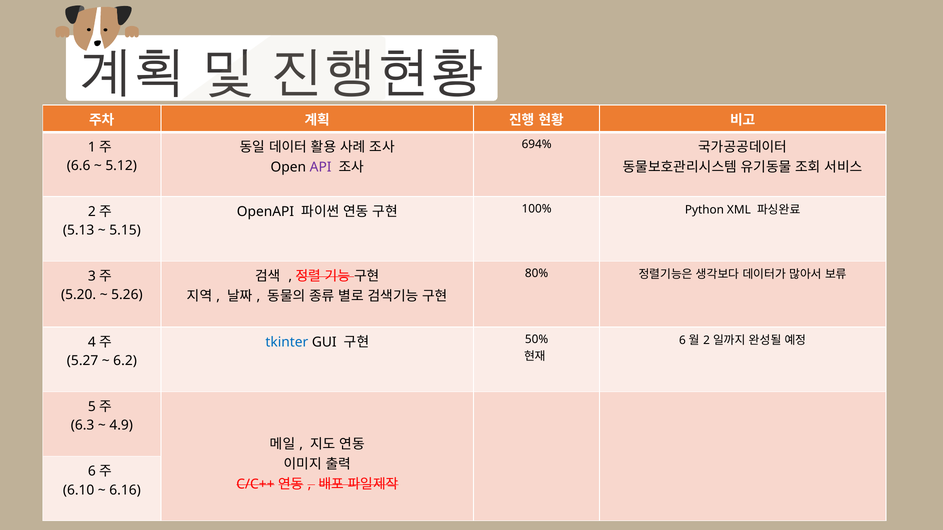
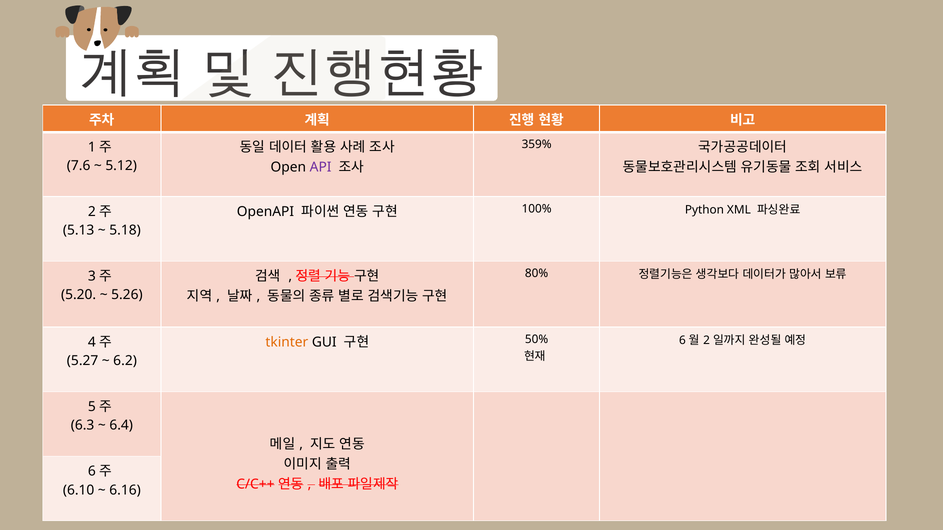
694%: 694% -> 359% (537, 144)
6.6: 6.6 -> 7.6 (79, 166)
5.15: 5.15 -> 5.18 (125, 231)
tkinter colour: blue -> orange (287, 342)
4.9: 4.9 -> 6.4 (121, 426)
